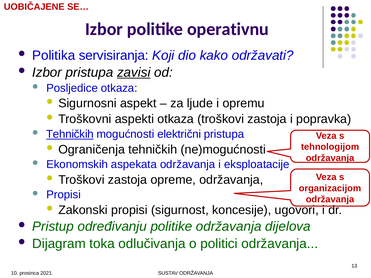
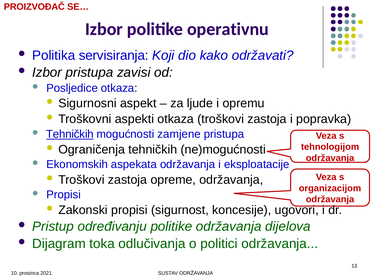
UOBIČAJENE: UOBIČAJENE -> PROIZVOĐAČ (34, 7)
zavisi underline: present -> none (134, 73)
električni: električni -> zamjene (179, 134)
